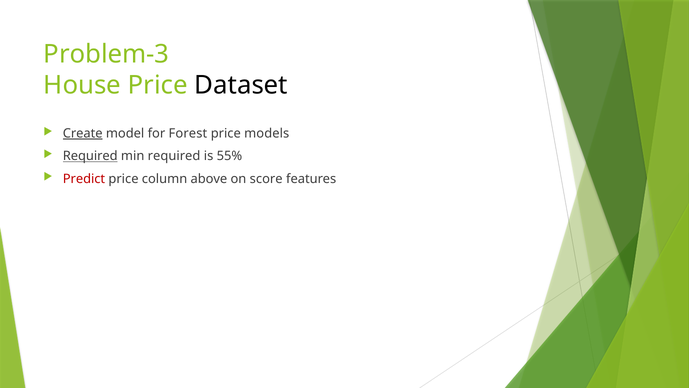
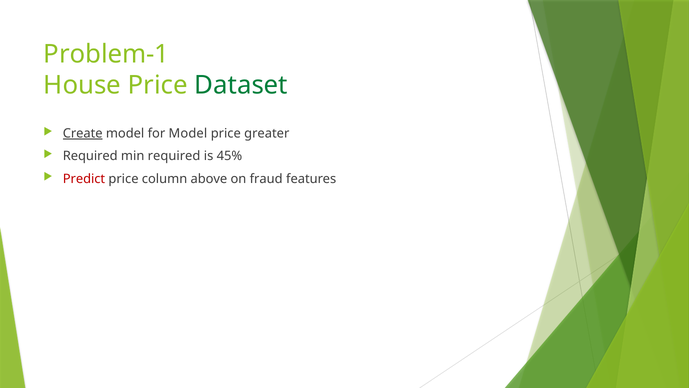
Problem-3: Problem-3 -> Problem-1 (106, 54)
Dataset colour: black -> green (241, 85)
for Forest: Forest -> Model (188, 133)
models: models -> greater (267, 133)
Required underline: present -> none (90, 156)
55%: 55% -> 45% (229, 156)
score: score -> fraud (266, 179)
